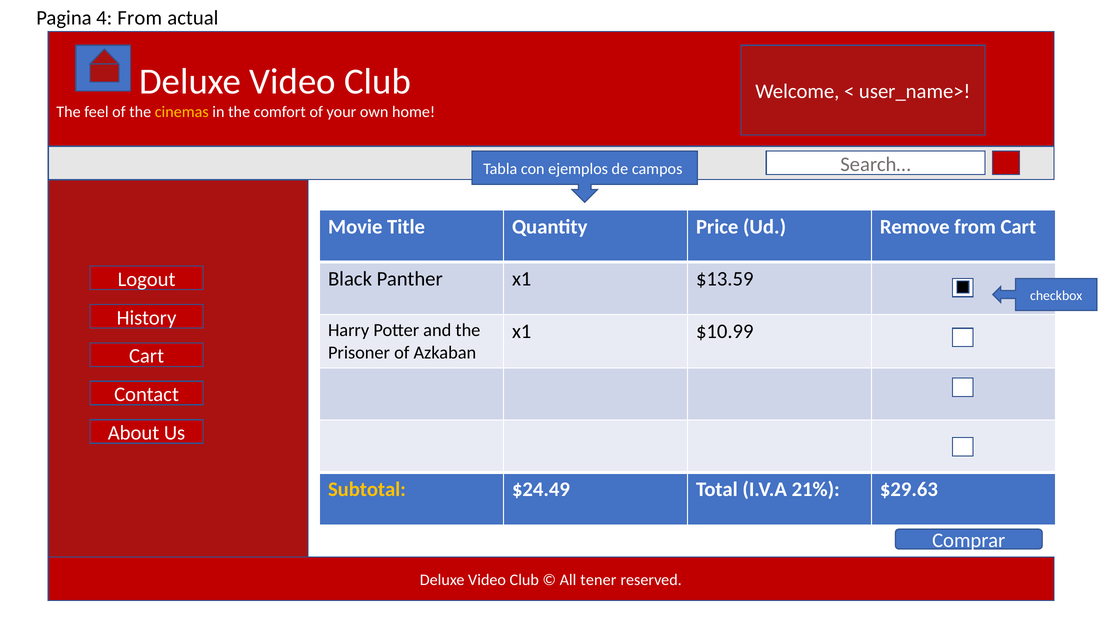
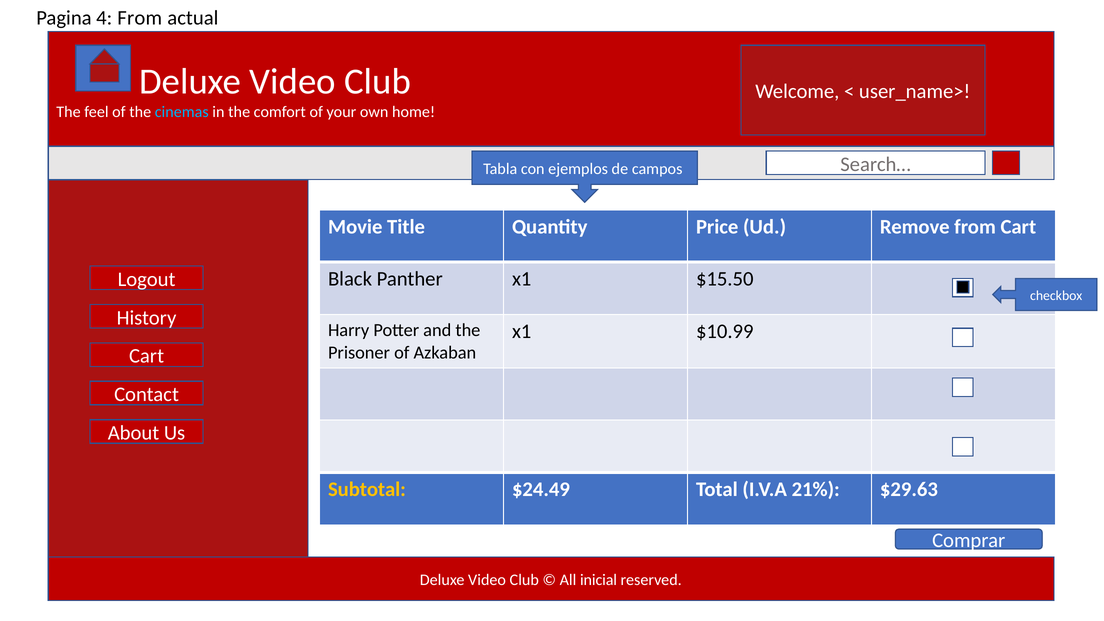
cinemas colour: yellow -> light blue (182, 112)
$13.59: $13.59 -> $15.50 (725, 279)
tener: tener -> inicial (599, 580)
